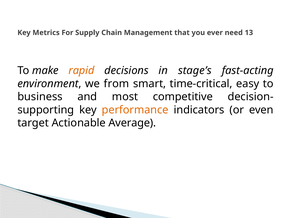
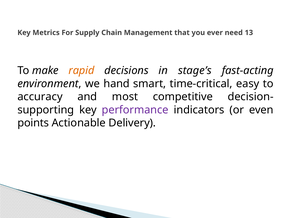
from: from -> hand (117, 84)
business: business -> accuracy (40, 97)
performance colour: orange -> purple (135, 110)
target: target -> points (33, 123)
Average: Average -> Delivery (132, 123)
